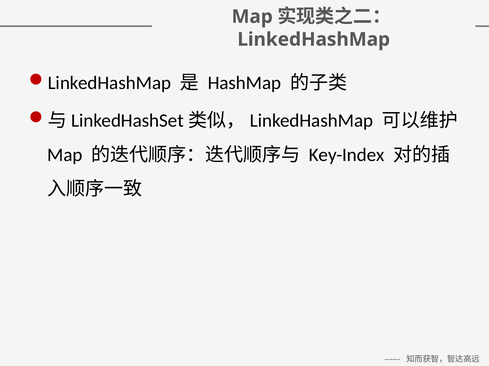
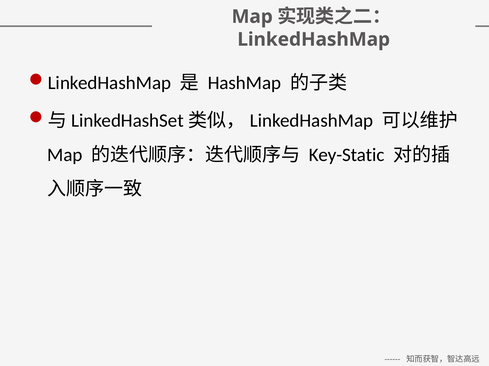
Key-Index: Key-Index -> Key-Static (347, 155)
